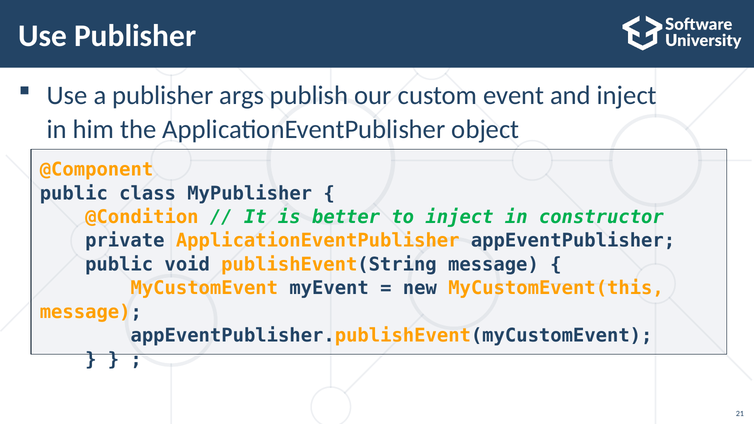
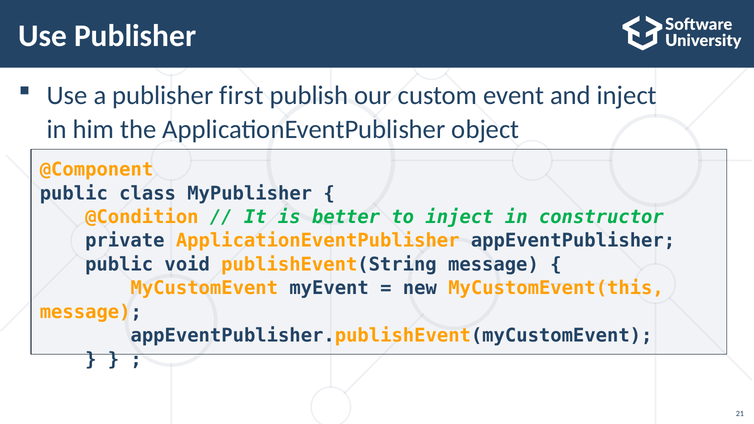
args: args -> first (241, 96)
